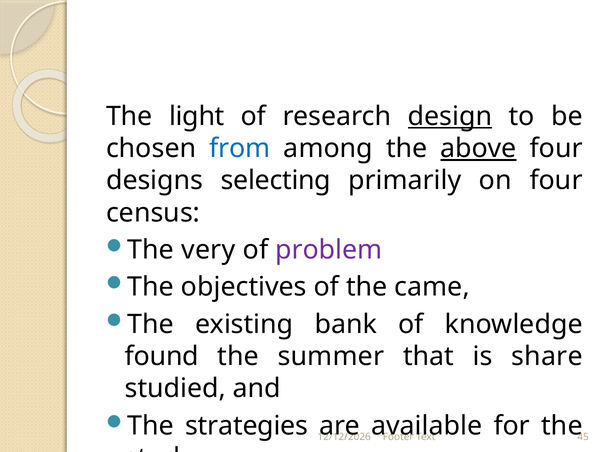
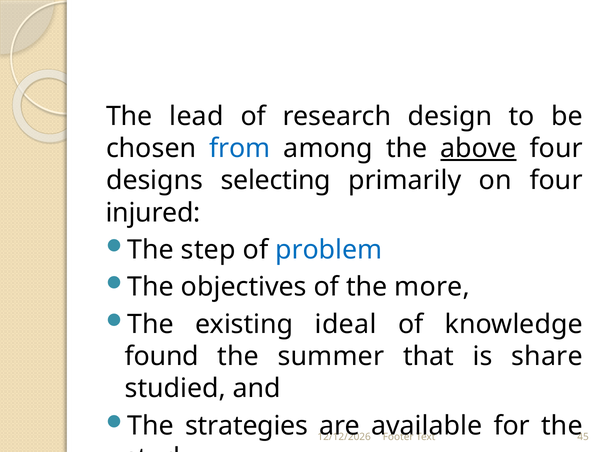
light: light -> lead (197, 116)
design underline: present -> none (450, 116)
census: census -> injured (153, 213)
very: very -> step (208, 250)
problem colour: purple -> blue (329, 250)
came: came -> more (432, 287)
bank: bank -> ideal (346, 325)
